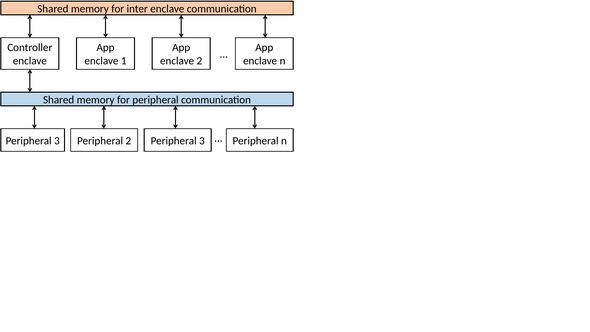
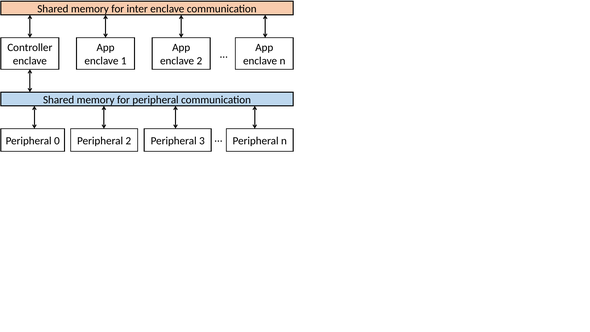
3: 3 -> 0 (57, 141)
